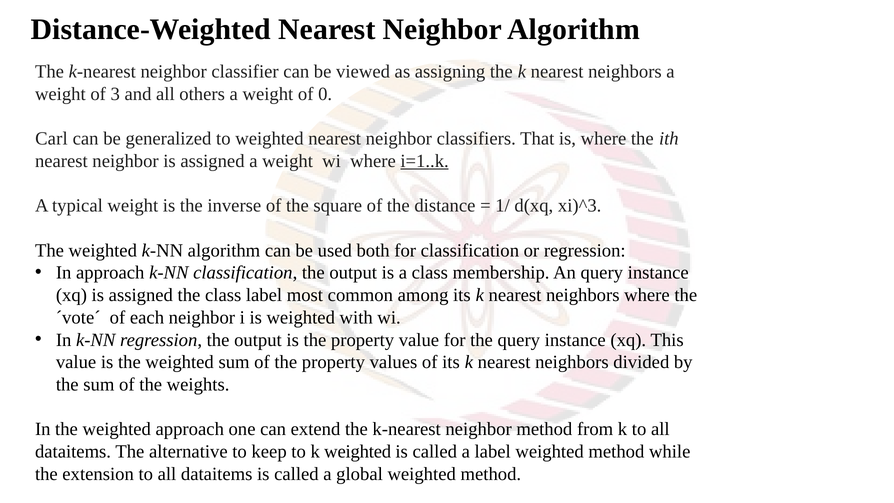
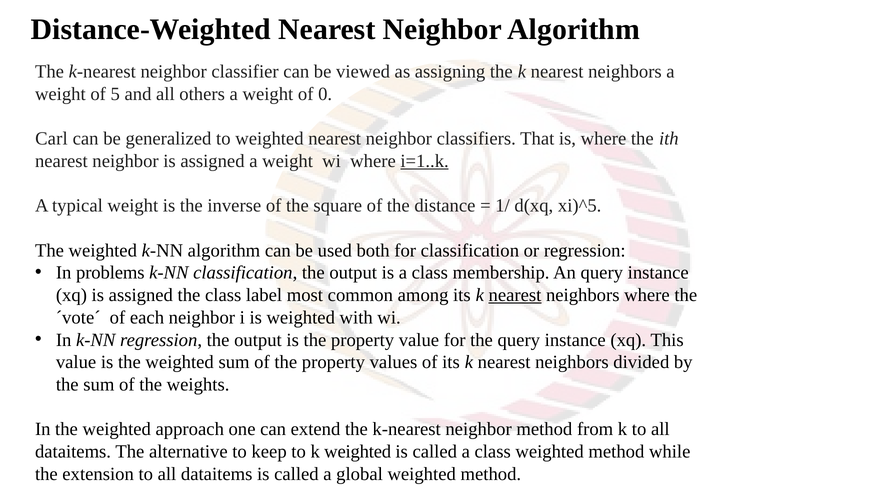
3: 3 -> 5 (115, 94)
xi)^3: xi)^3 -> xi)^5 (580, 206)
In approach: approach -> problems (110, 273)
nearest underline: none -> present (515, 295)
called a label: label -> class (493, 452)
